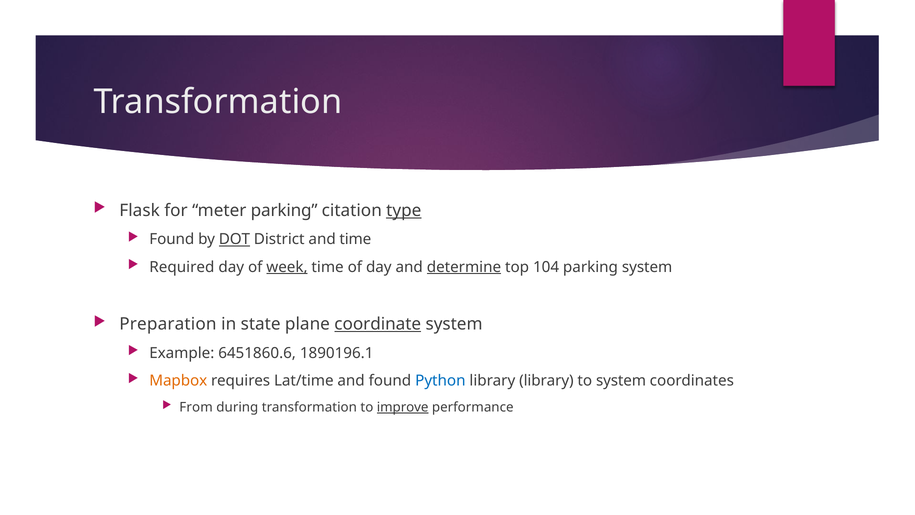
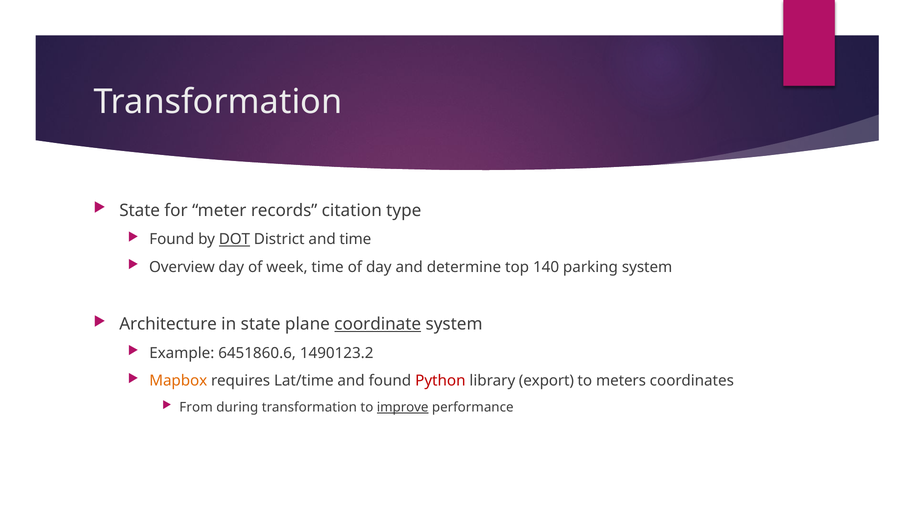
Flask: Flask -> State (140, 210)
meter parking: parking -> records (284, 210)
type underline: present -> none (404, 210)
Required: Required -> Overview (182, 267)
week underline: present -> none (287, 267)
determine underline: present -> none (464, 267)
104: 104 -> 140 (546, 267)
Preparation: Preparation -> Architecture (168, 324)
1890196.1: 1890196.1 -> 1490123.2 (337, 353)
Python colour: blue -> red (440, 381)
library library: library -> export (546, 381)
to system: system -> meters (621, 381)
